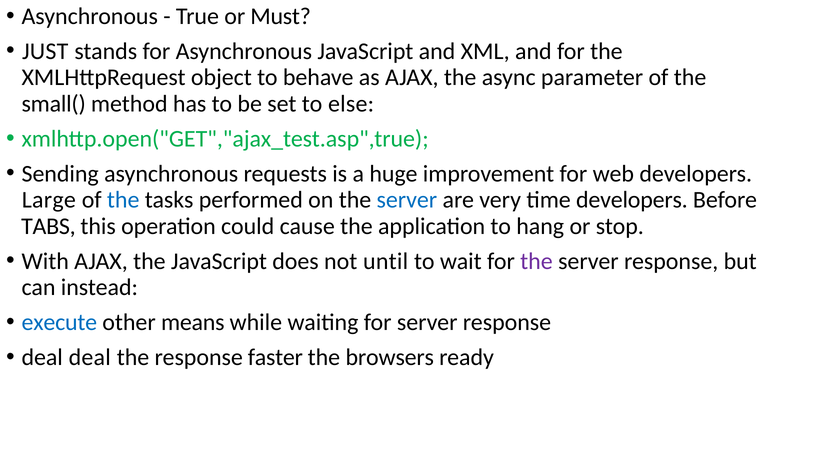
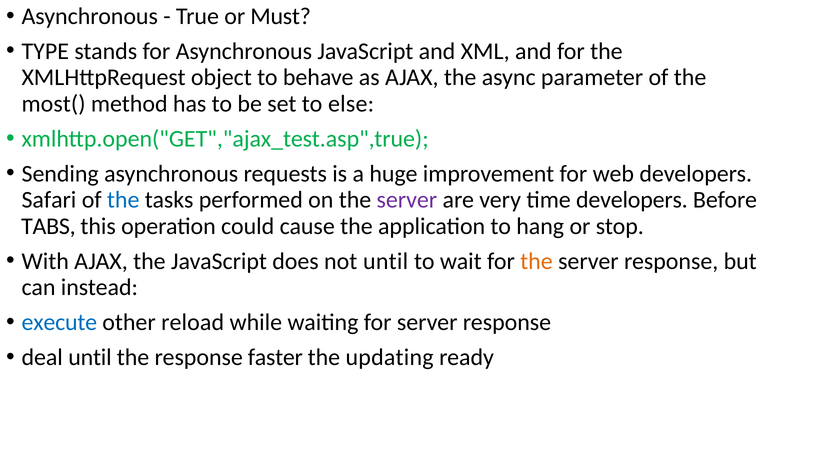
JUST: JUST -> TYPE (45, 51)
small(: small( -> most( (54, 104)
Large: Large -> Safari (49, 200)
server colour: blue -> purple (407, 200)
the colour: purple -> orange (536, 261)
means: means -> reload (193, 322)
deal deal: deal -> until (90, 357)
browsers: browsers -> updating (390, 357)
